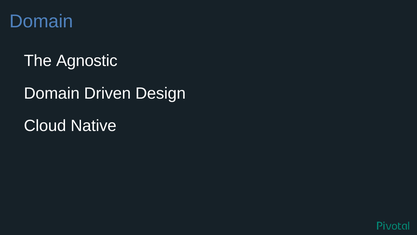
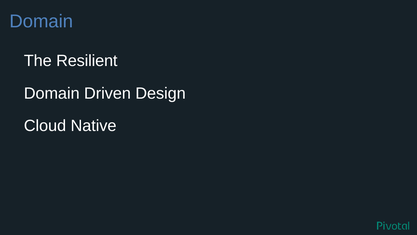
Agnostic: Agnostic -> Resilient (87, 61)
